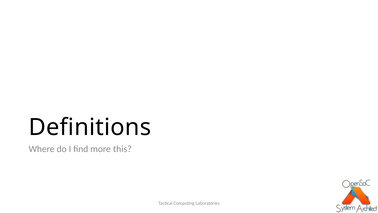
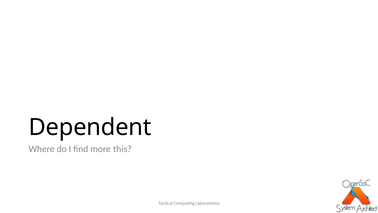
Definitions: Definitions -> Dependent (90, 127)
